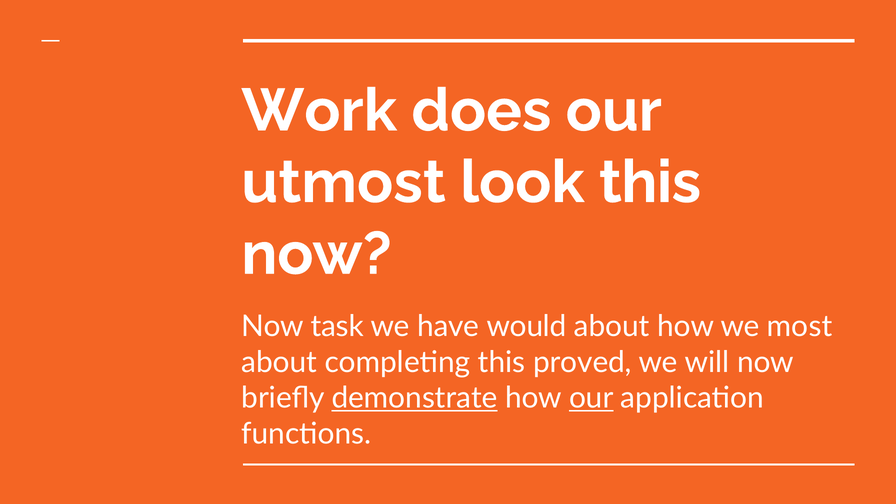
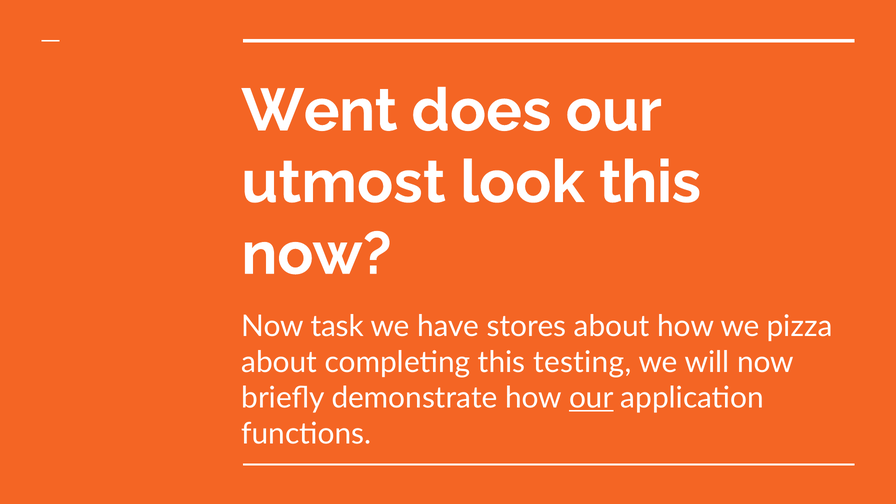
Work: Work -> Went (319, 111)
would: would -> stores (527, 326)
most: most -> pizza (800, 326)
proved: proved -> testing (582, 362)
demonstrate underline: present -> none (415, 398)
